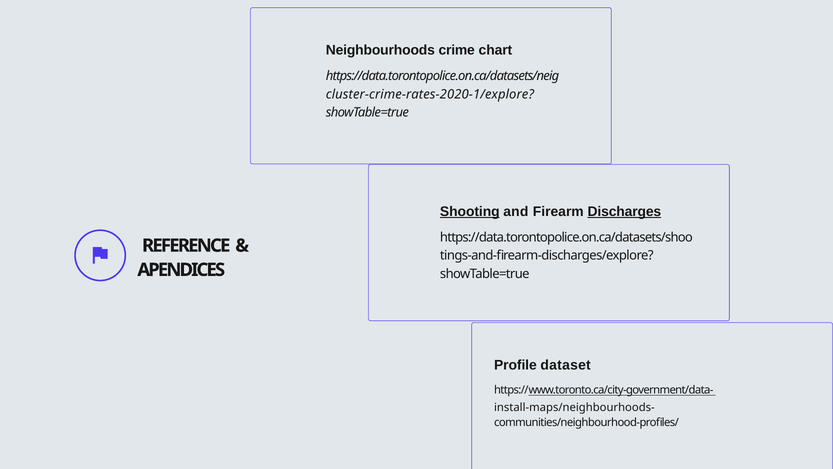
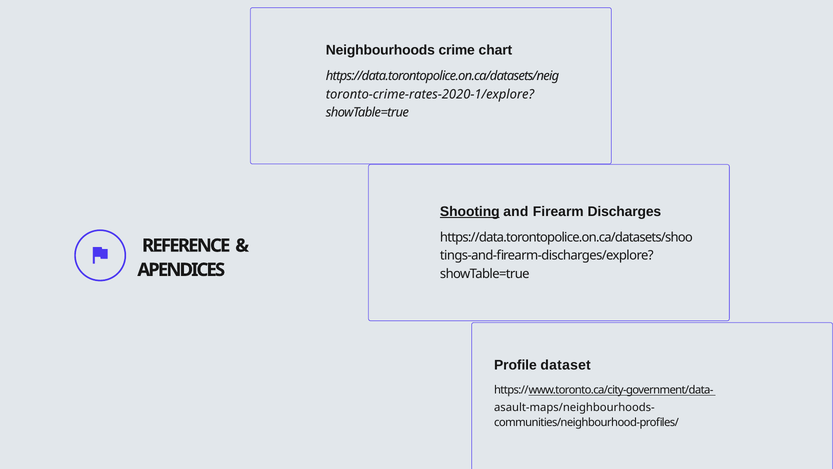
cluster-crime-rates-2020-1/explore: cluster-crime-rates-2020-1/explore -> toronto-crime-rates-2020-1/explore (430, 94)
Discharges underline: present -> none (624, 211)
install-maps/neighbourhoods-: install-maps/neighbourhoods- -> asault-maps/neighbourhoods- (574, 407)
